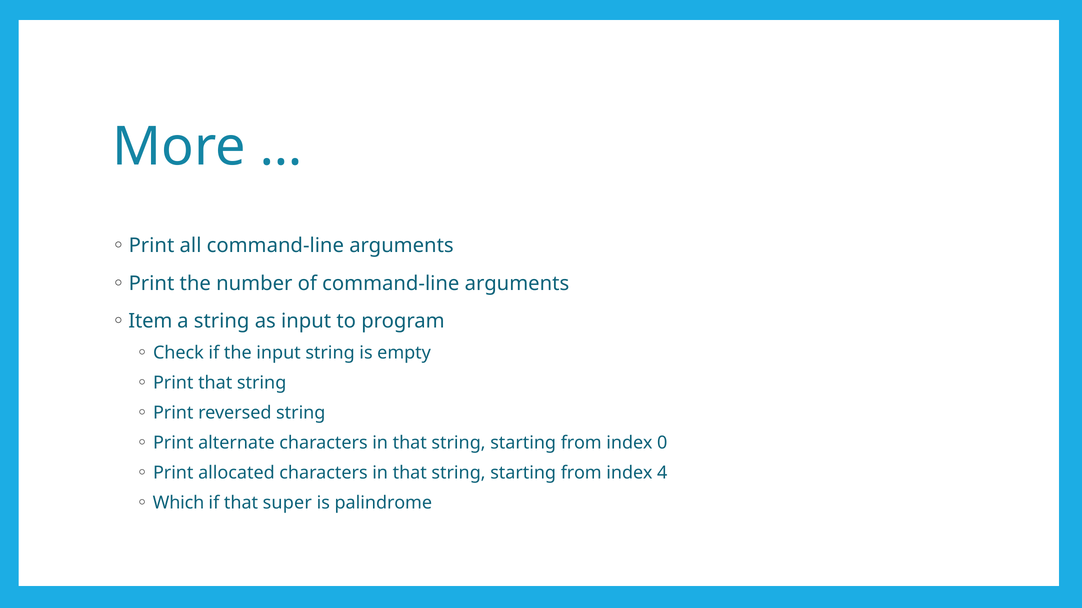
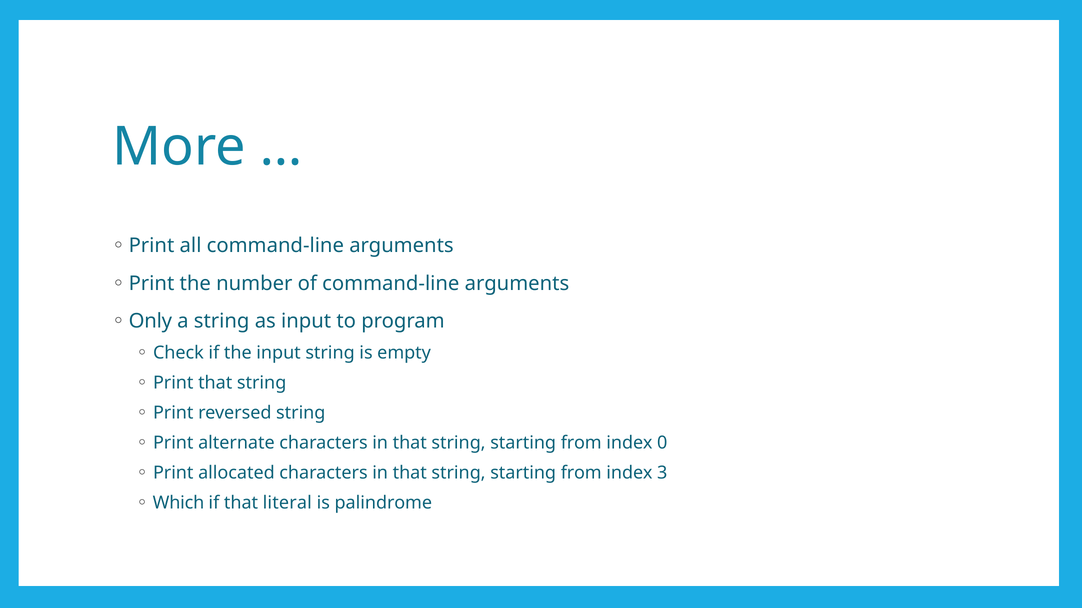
Item: Item -> Only (150, 322)
4: 4 -> 3 (662, 473)
super: super -> literal (287, 504)
